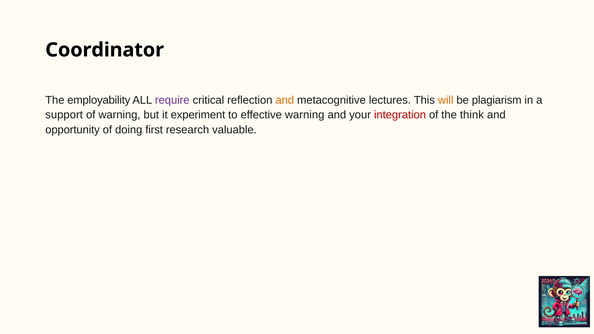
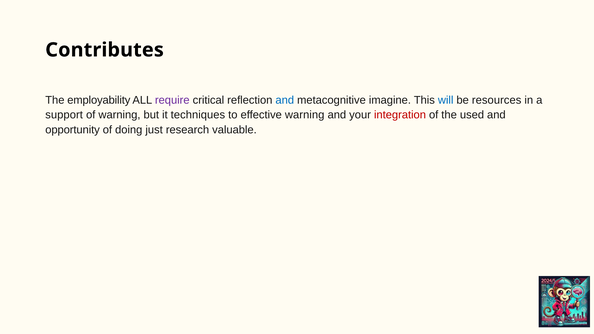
Coordinator: Coordinator -> Contributes (105, 50)
and colour: orange -> blue (285, 100)
lectures: lectures -> imagine (390, 100)
will colour: orange -> blue (446, 100)
plagiarism: plagiarism -> resources (497, 100)
experiment: experiment -> techniques (198, 115)
think: think -> used (472, 115)
first: first -> just (154, 130)
